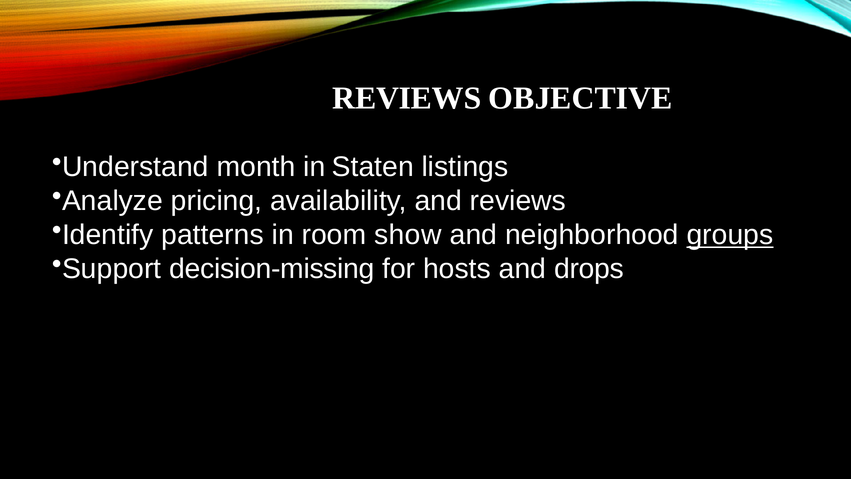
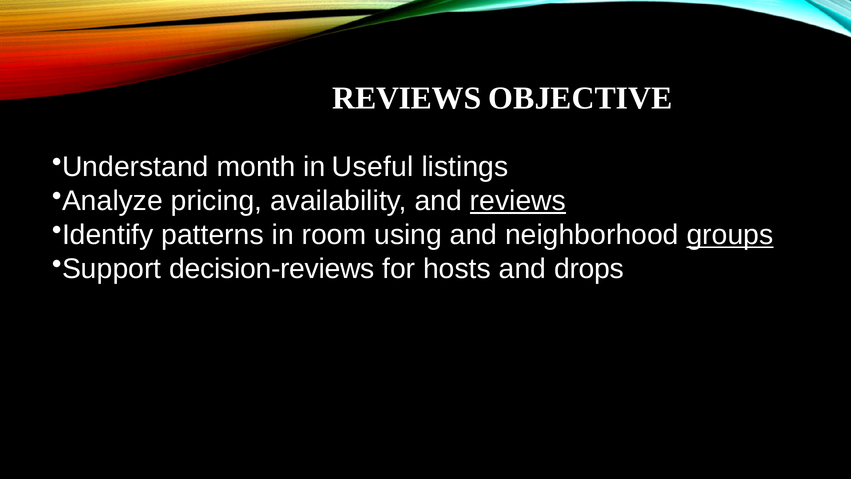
Staten: Staten -> Useful (373, 167)
reviews underline: none -> present (518, 201)
show: show -> using (408, 235)
decision-missing: decision-missing -> decision-reviews (272, 269)
